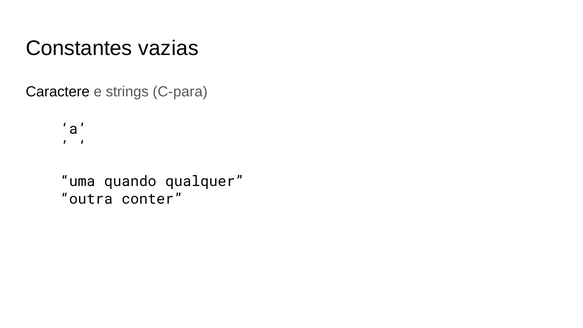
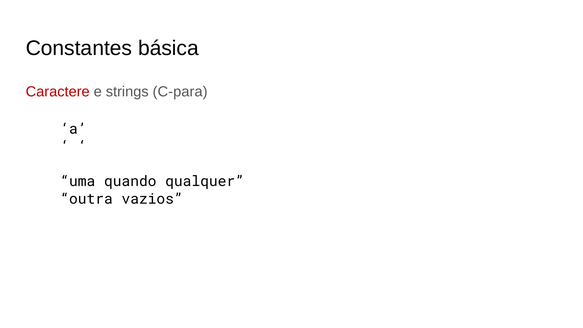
vazias: vazias -> básica (168, 48)
Caractere colour: black -> red (58, 92)
conter: conter -> vazios (152, 199)
